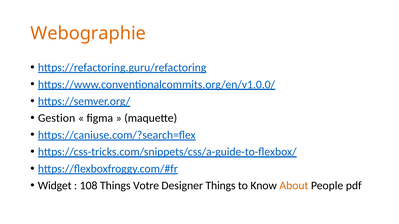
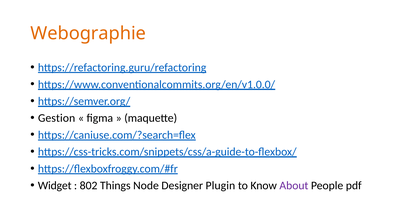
108: 108 -> 802 (89, 186)
Votre: Votre -> Node (146, 186)
Designer Things: Things -> Plugin (220, 186)
About colour: orange -> purple (294, 186)
